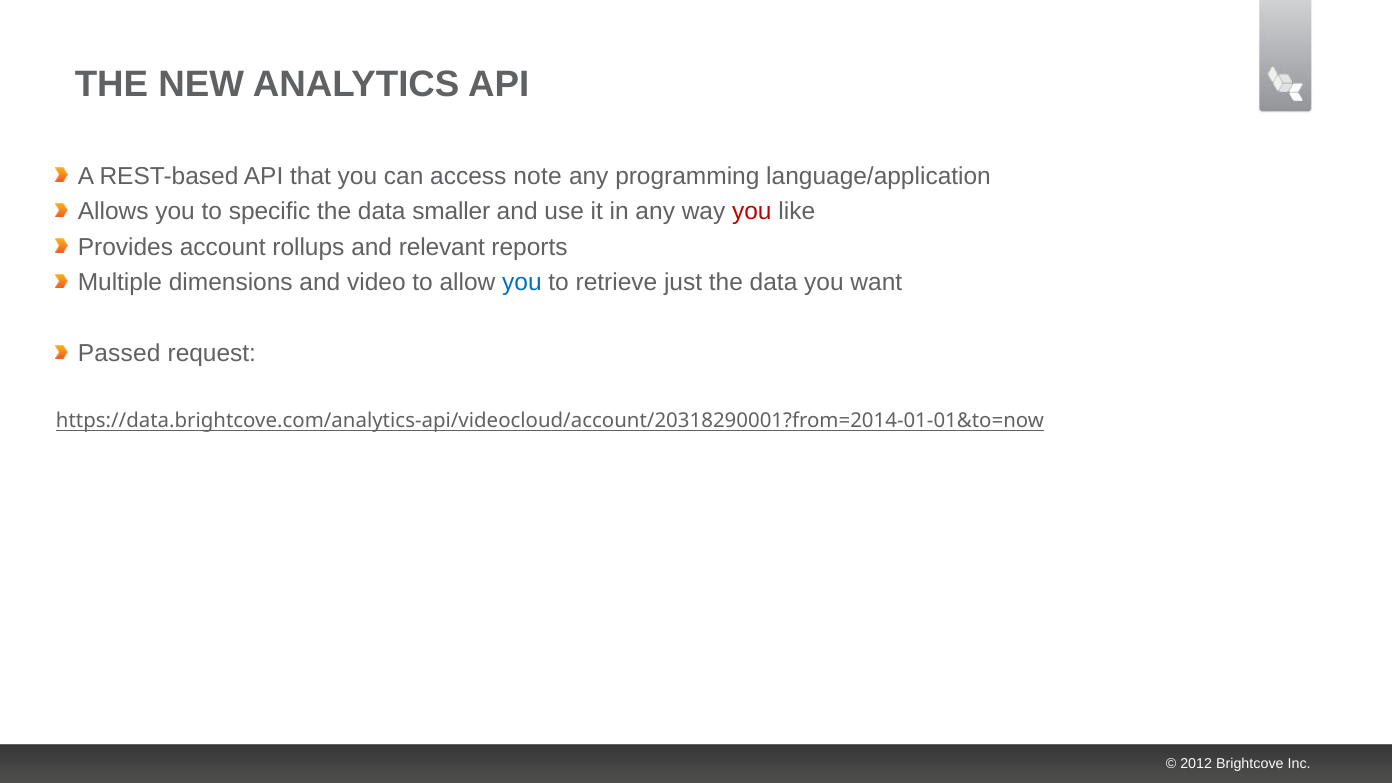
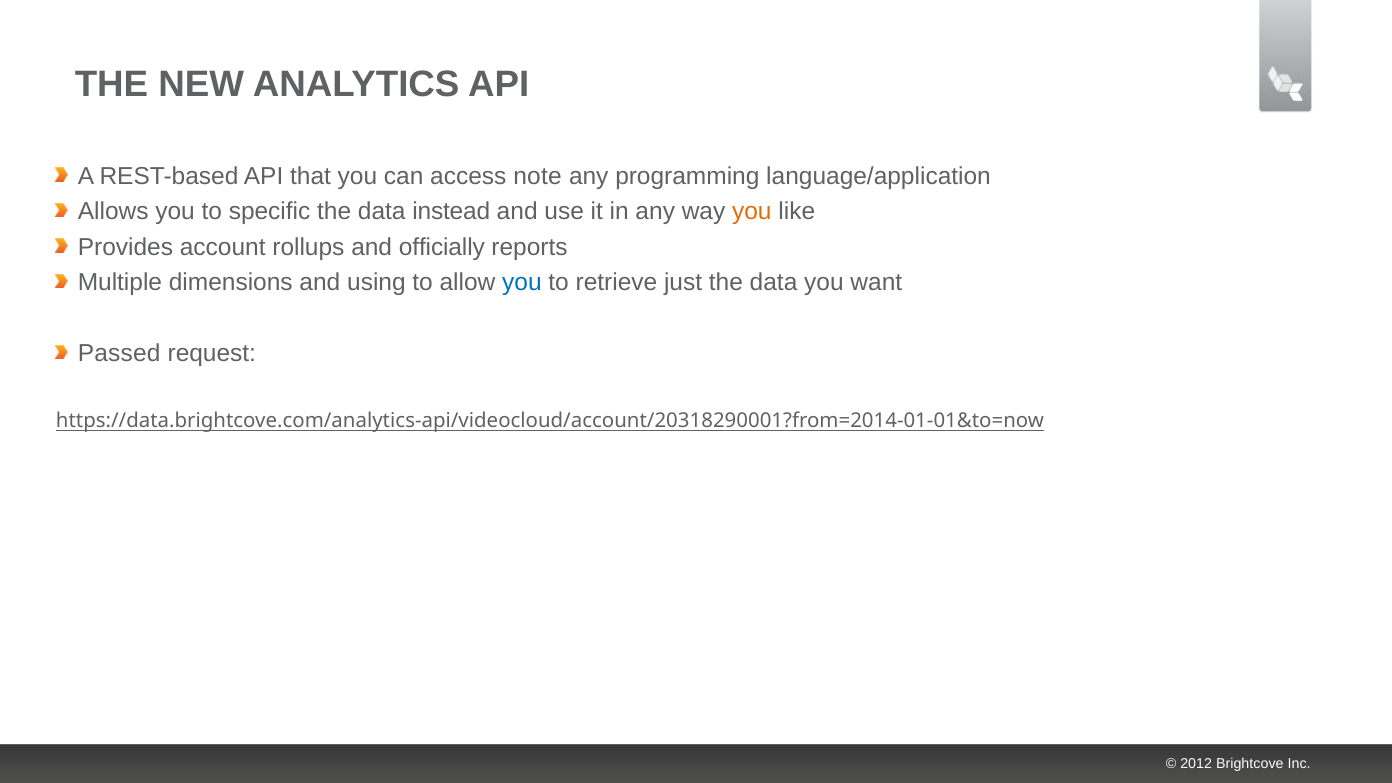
smaller: smaller -> instead (451, 212)
you colour: red -> orange (752, 212)
relevant: relevant -> officially (442, 247)
video: video -> using (376, 283)
